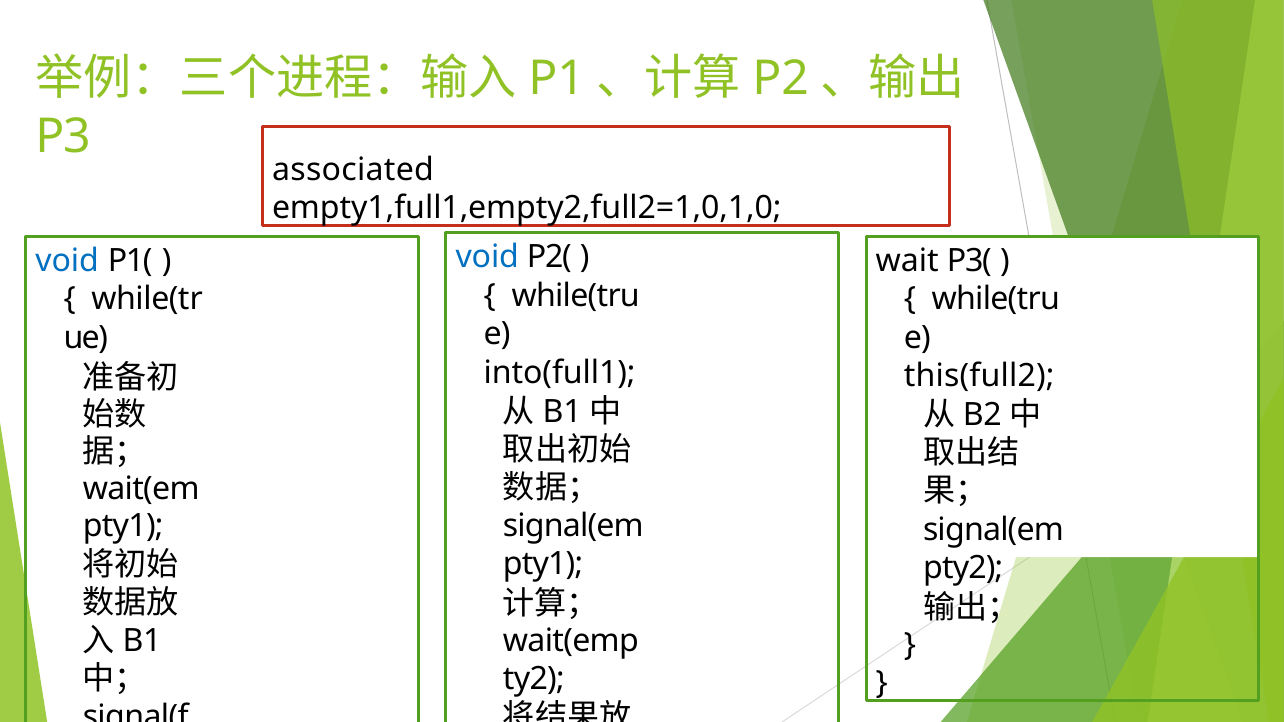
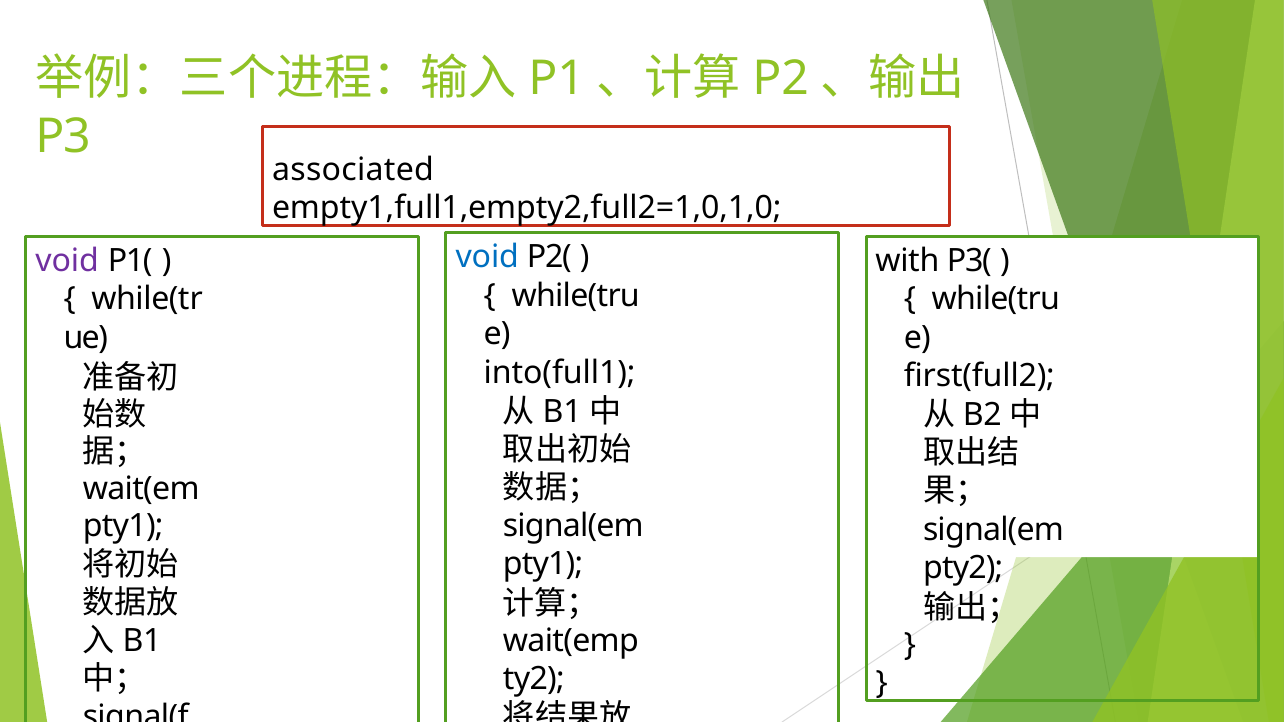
void colour: blue -> purple (67, 261)
wait: wait -> with (907, 261)
this(full2: this(full2 -> first(full2 (979, 376)
